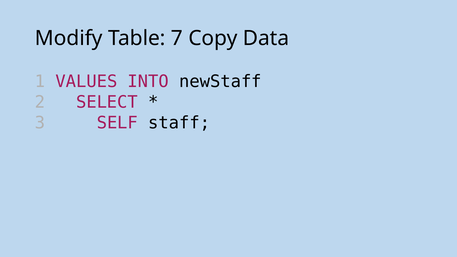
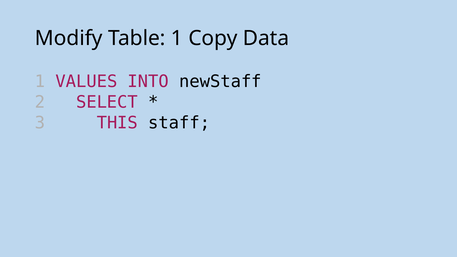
Table 7: 7 -> 1 (177, 38)
SELF: SELF -> THIS (117, 123)
